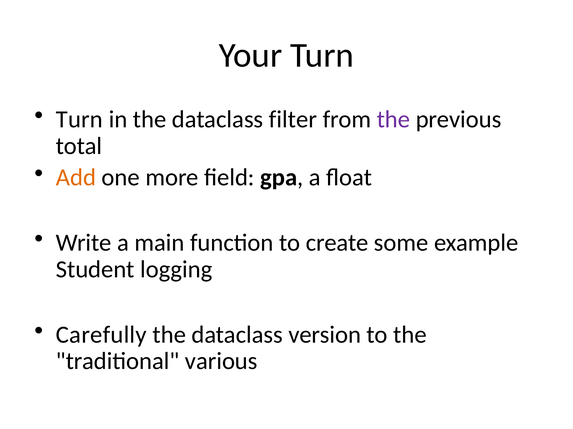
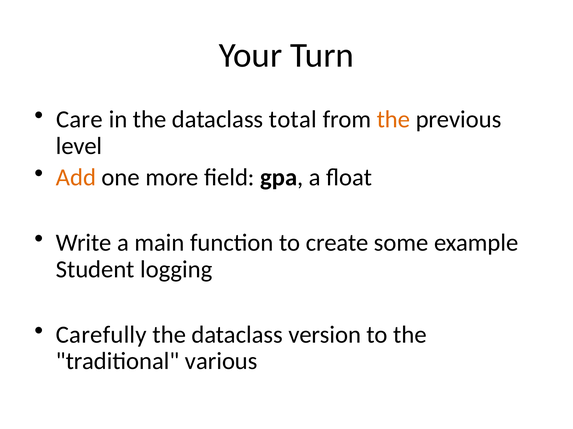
Turn: Turn -> Care (79, 120)
filter: filter -> total (293, 120)
the colour: purple -> orange (393, 120)
total: total -> level (79, 146)
